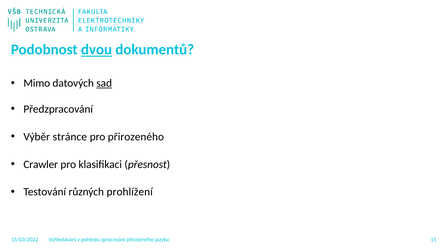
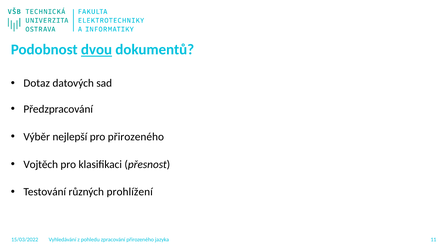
Mimo: Mimo -> Dotaz (37, 83)
sad underline: present -> none (104, 83)
stránce: stránce -> nejlepší (70, 137)
Crawler: Crawler -> Vojtěch (41, 164)
